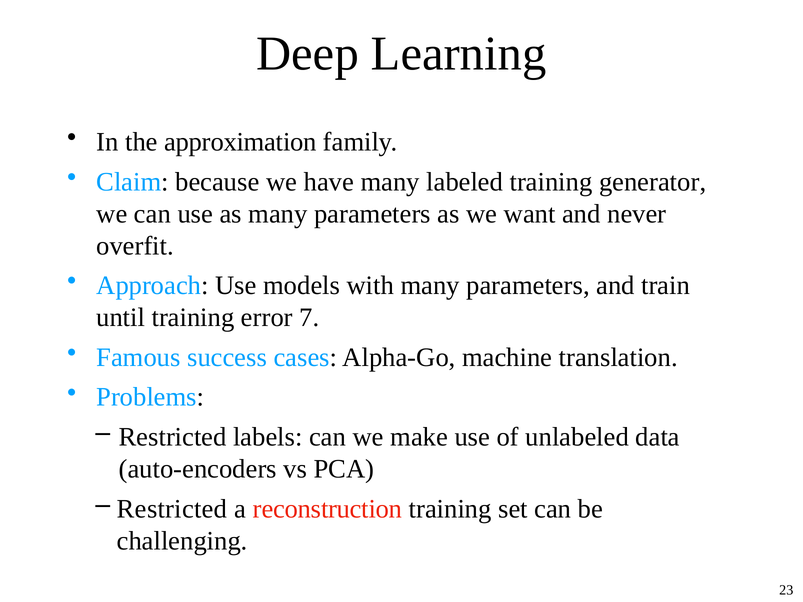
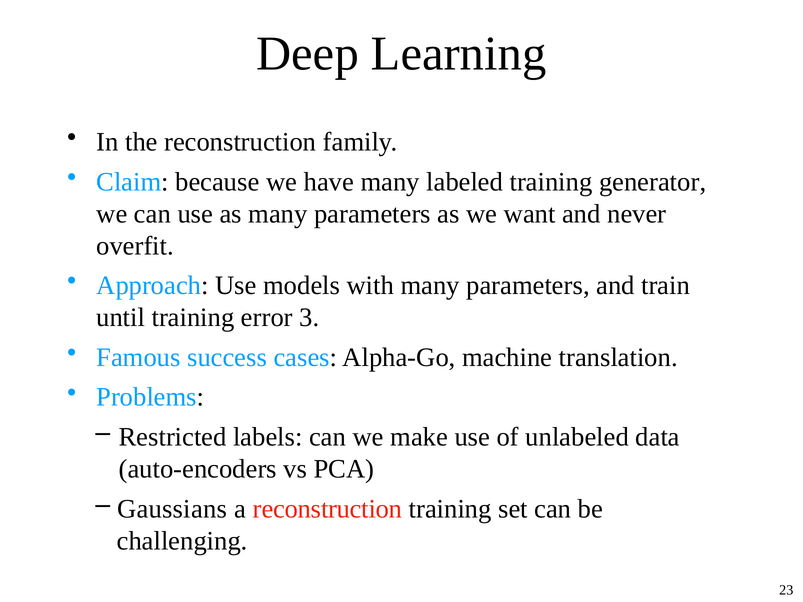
the approximation: approximation -> reconstruction (240, 142)
7: 7 -> 3 (309, 318)
Restricted: Restricted -> Gaussians (172, 509)
